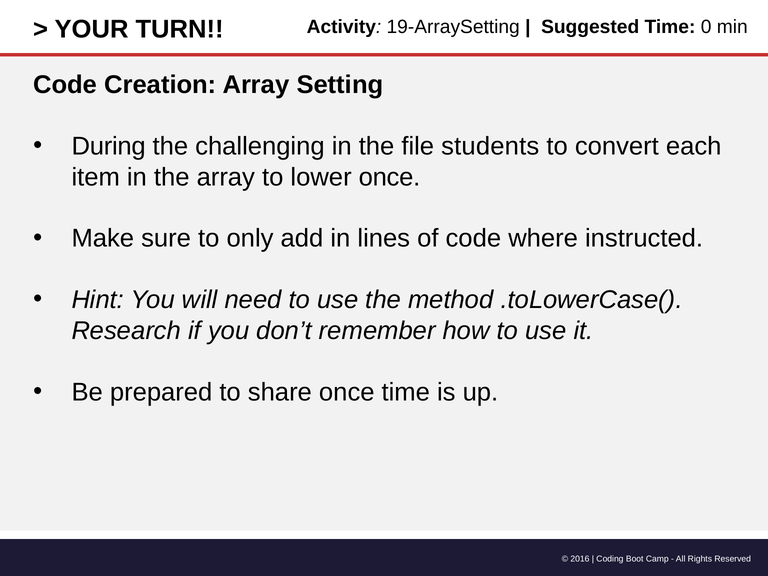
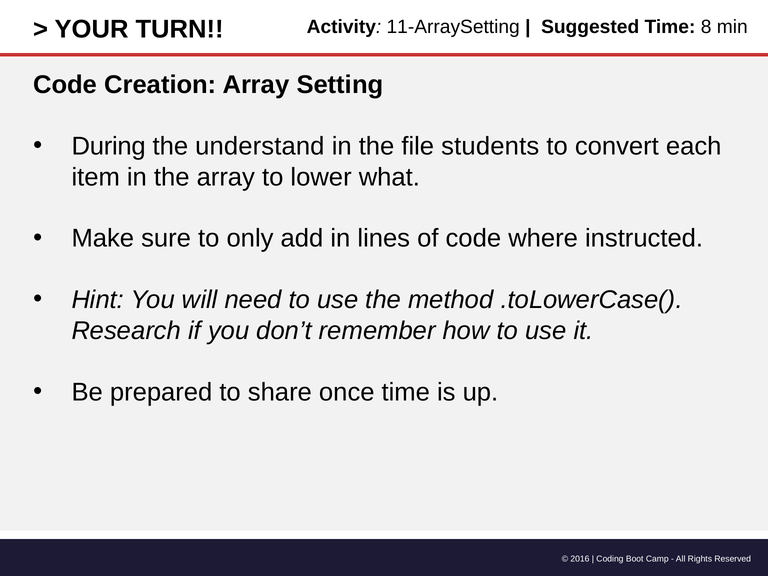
19-ArraySetting: 19-ArraySetting -> 11-ArraySetting (453, 27)
0: 0 -> 8 (706, 27)
challenging: challenging -> understand (260, 146)
lower once: once -> what (389, 177)
